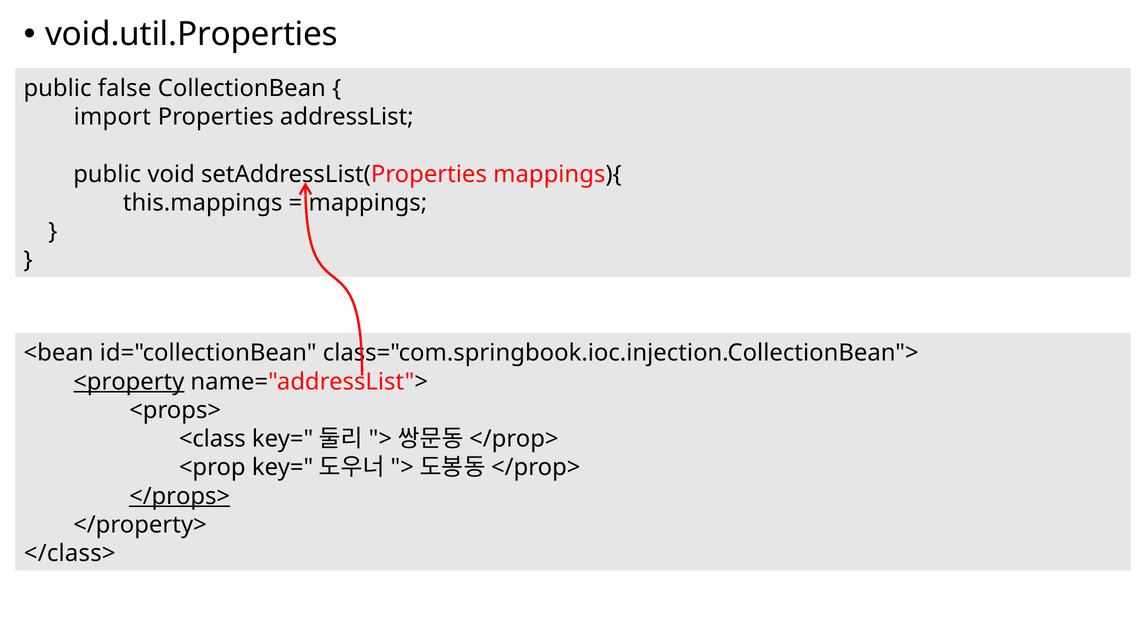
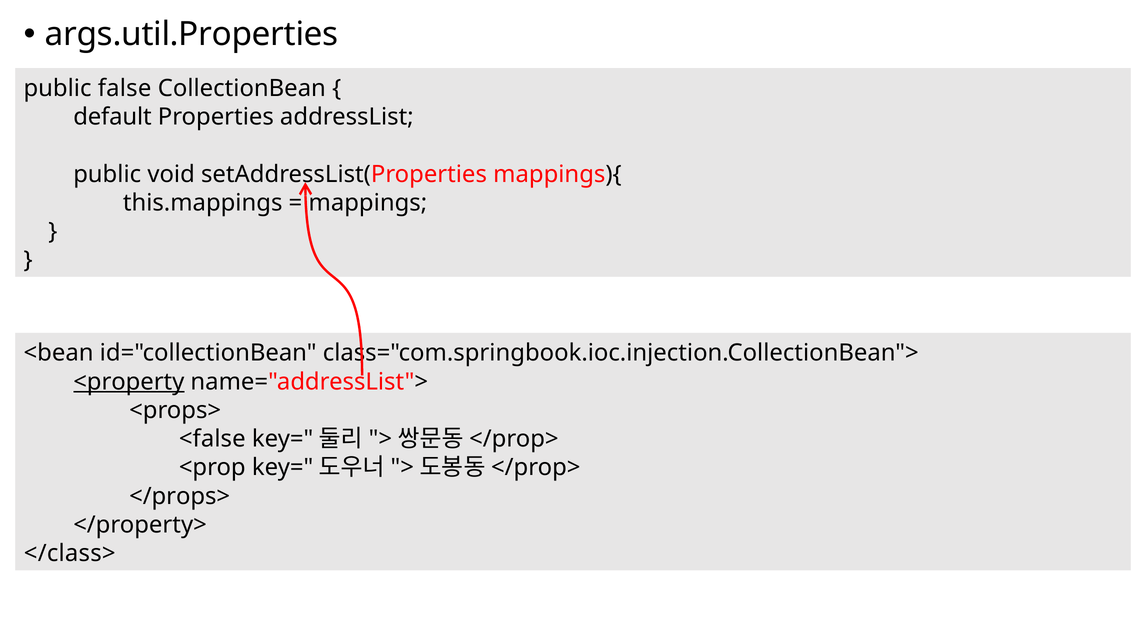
void.util.Properties: void.util.Properties -> args.util.Properties (192, 34)
import: import -> default (112, 117)
<class: <class -> <false (212, 439)
</props> underline: present -> none (180, 496)
